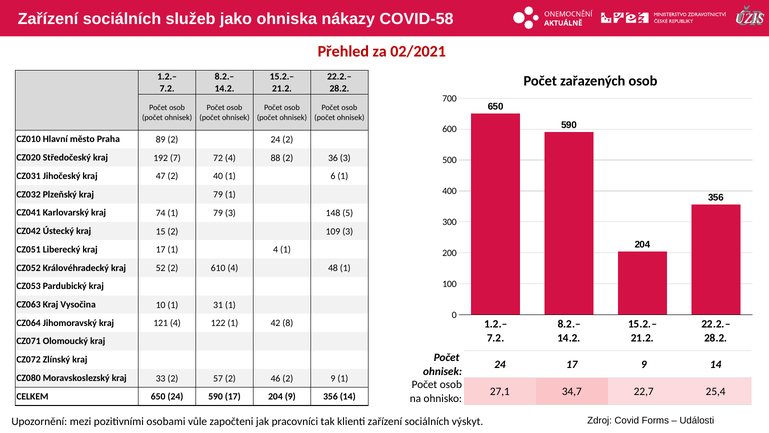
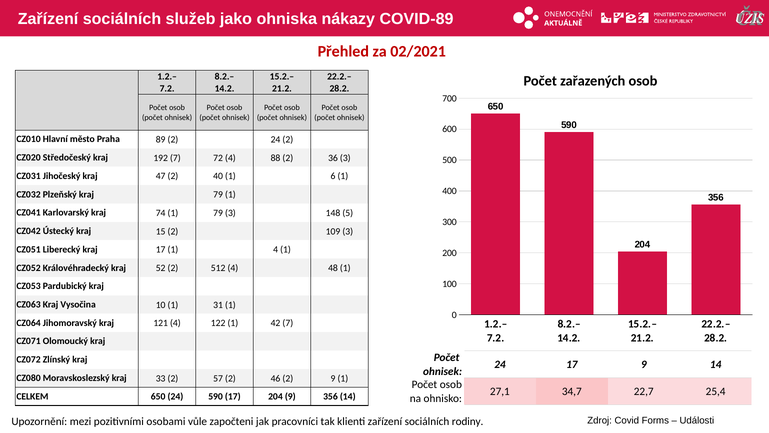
COVID-58: COVID-58 -> COVID-89 (416, 19)
610: 610 -> 512 (218, 268)
42 8: 8 -> 7 (288, 323)
výskyt: výskyt -> rodiny (468, 421)
